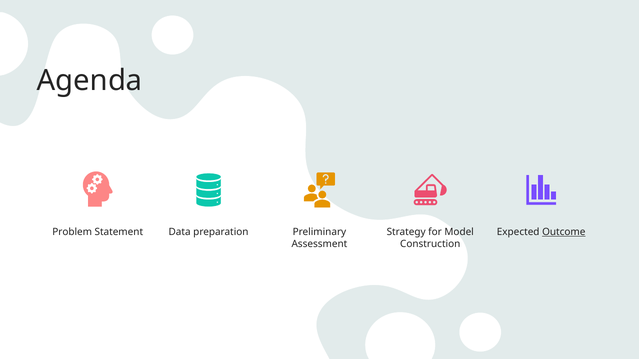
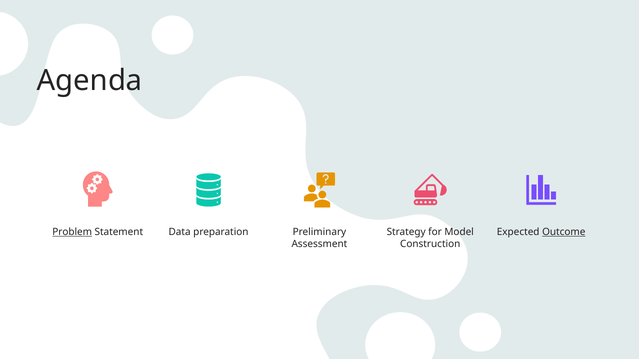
Problem underline: none -> present (72, 232)
